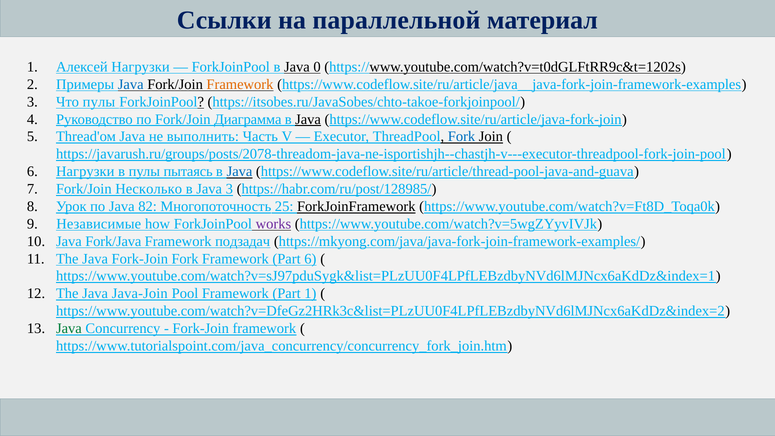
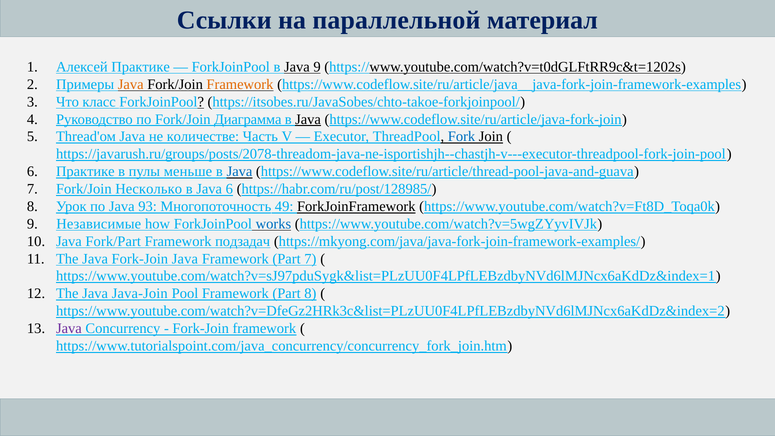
Алексей Нагрузки: Нагрузки -> Практике (141, 67)
Java 0: 0 -> 9 (317, 67)
Java colour: blue -> orange (131, 84)
Что пулы: пулы -> класс (99, 102)
выполнить: выполнить -> количестве (203, 137)
Нагрузки: Нагрузки -> Практике (85, 172)
пытаясь: пытаясь -> меньше (188, 172)
Java 3: 3 -> 6 (229, 189)
82: 82 -> 93 (148, 206)
25: 25 -> 49 (284, 206)
works colour: purple -> blue (273, 224)
Fork/Java: Fork/Java -> Fork/Part (113, 241)
Fork-Join Fork: Fork -> Java (185, 259)
Part 6: 6 -> 7 (310, 259)
Part 1: 1 -> 8 (310, 294)
Java colour: green -> purple (69, 328)
